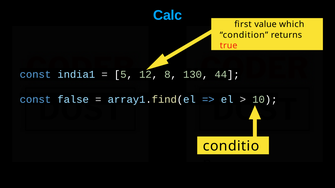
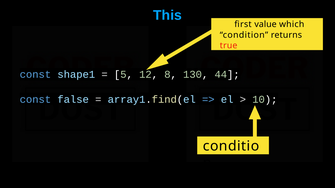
Calc: Calc -> This (168, 15)
india1: india1 -> shape1 (76, 75)
